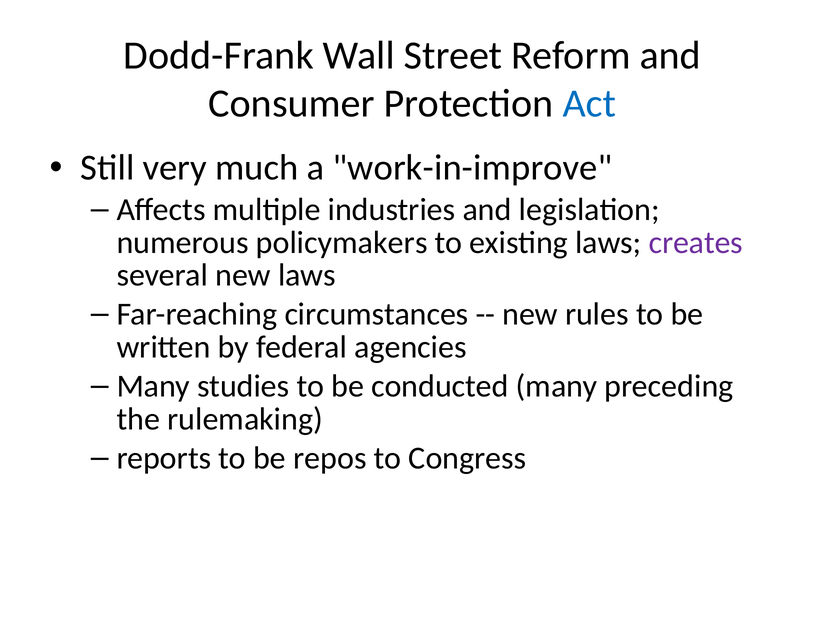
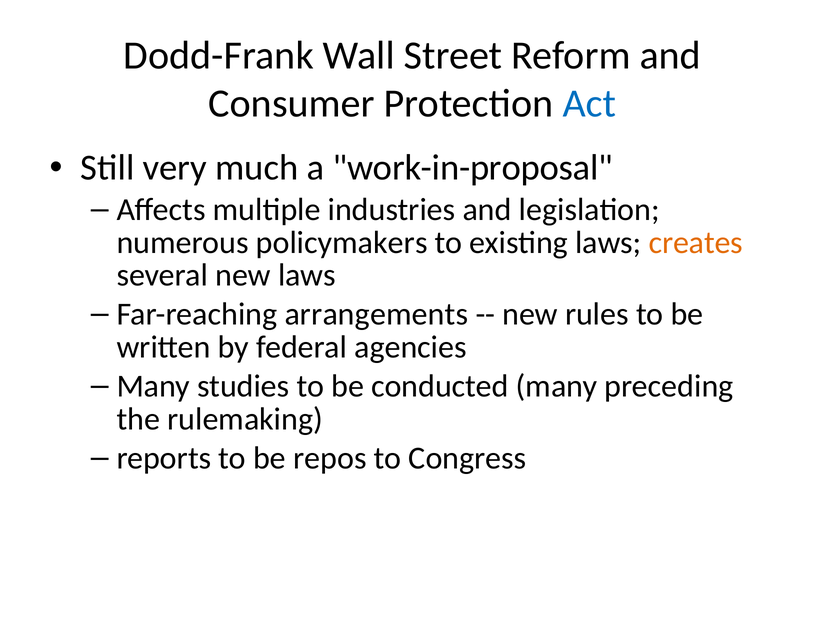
work-in-improve: work-in-improve -> work-in-proposal (473, 168)
creates colour: purple -> orange (696, 243)
circumstances: circumstances -> arrangements (376, 315)
